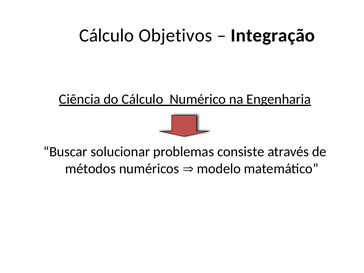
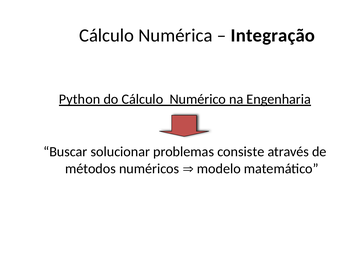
Objetivos: Objetivos -> Numérica (175, 36)
Ciência: Ciência -> Python (80, 99)
